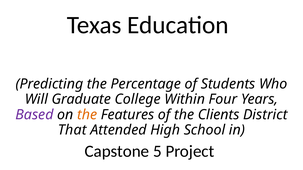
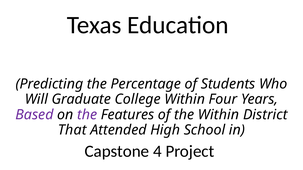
the colour: orange -> purple (87, 115)
the Clients: Clients -> Within (219, 115)
5: 5 -> 4 (157, 152)
